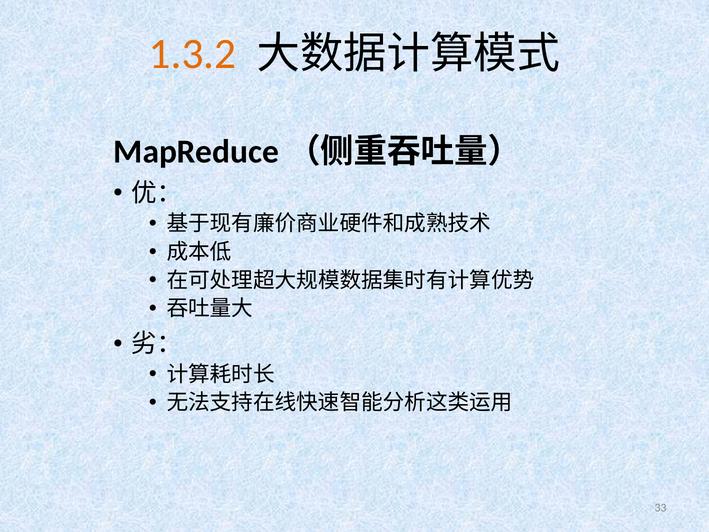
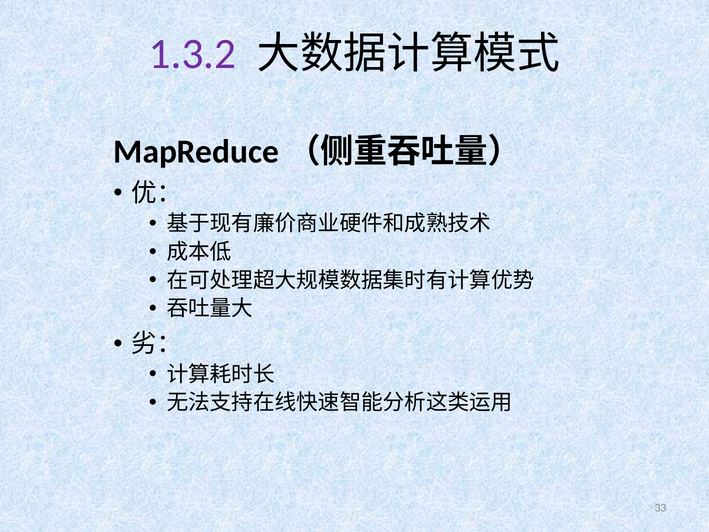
1.3.2 colour: orange -> purple (193, 54)
